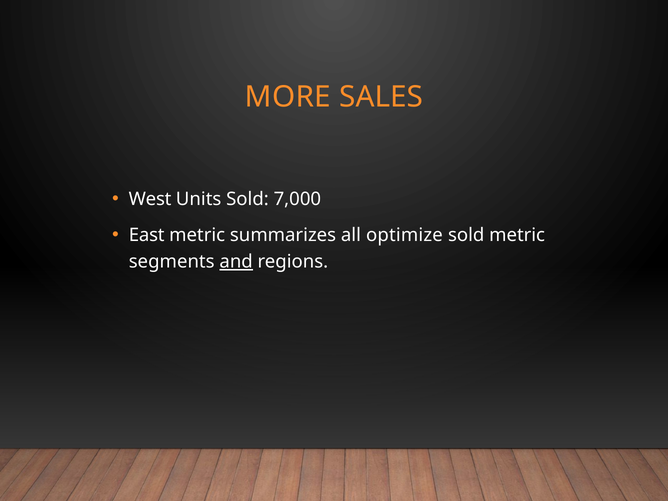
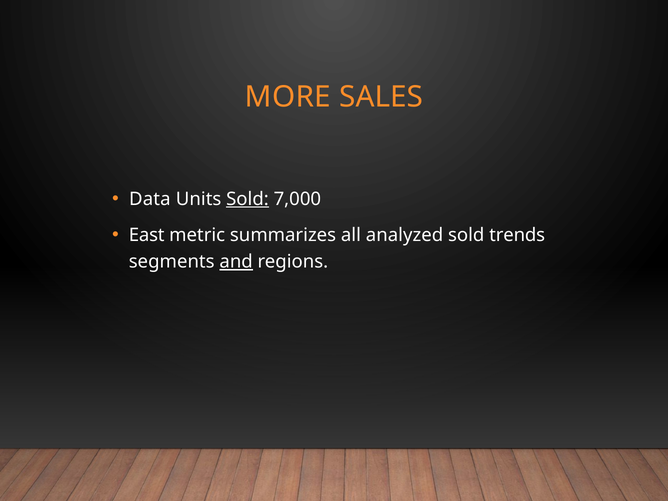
West: West -> Data (150, 199)
Sold underline: none -> present (247, 199)
optimize: optimize -> analyzed (405, 235)
sold metric: metric -> trends (517, 235)
